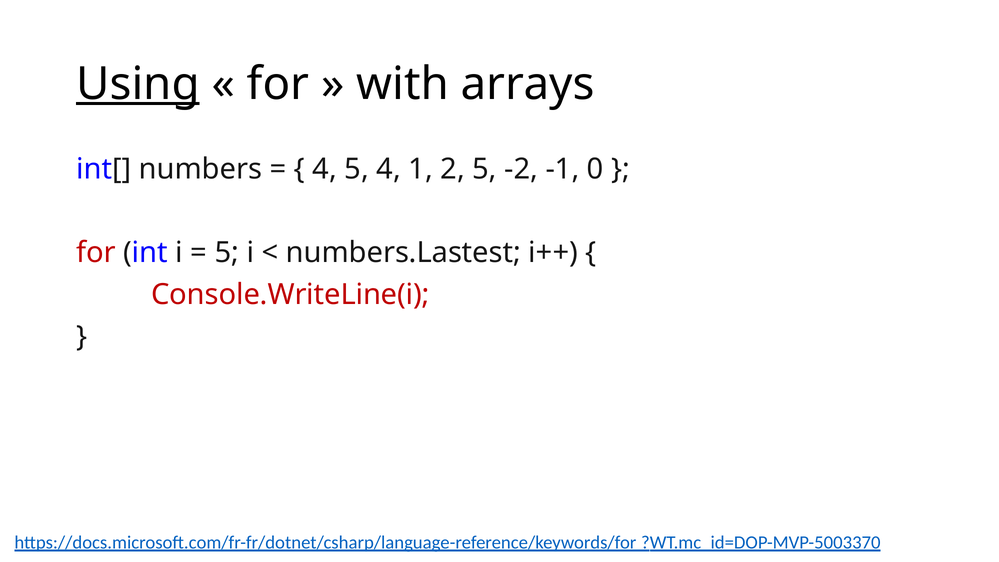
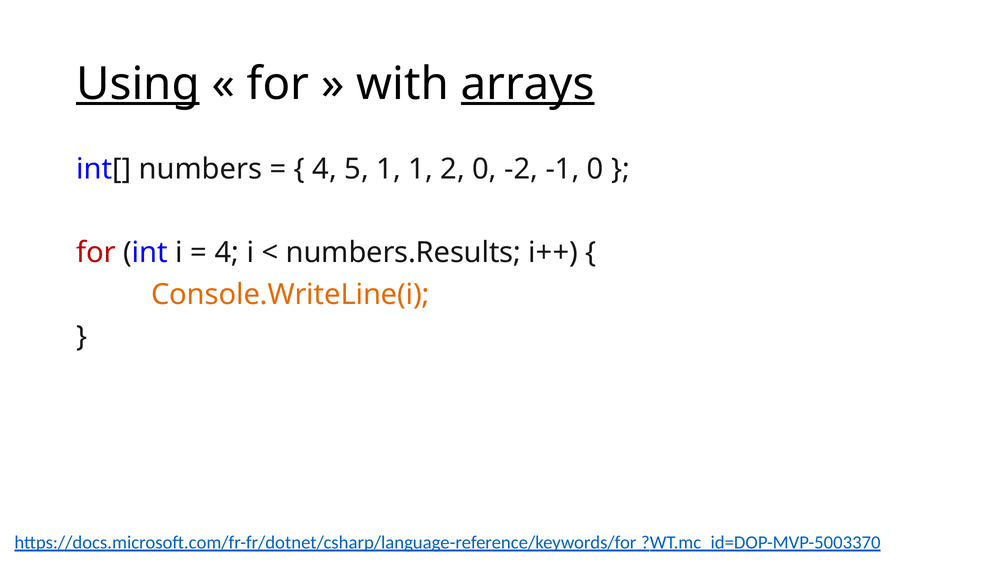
arrays underline: none -> present (528, 84)
5 4: 4 -> 1 (389, 169)
2 5: 5 -> 0 (485, 169)
5: 5 -> 4 (227, 253)
numbers.Lastest: numbers.Lastest -> numbers.Results (403, 253)
Console.WriteLine(i colour: red -> orange (290, 295)
